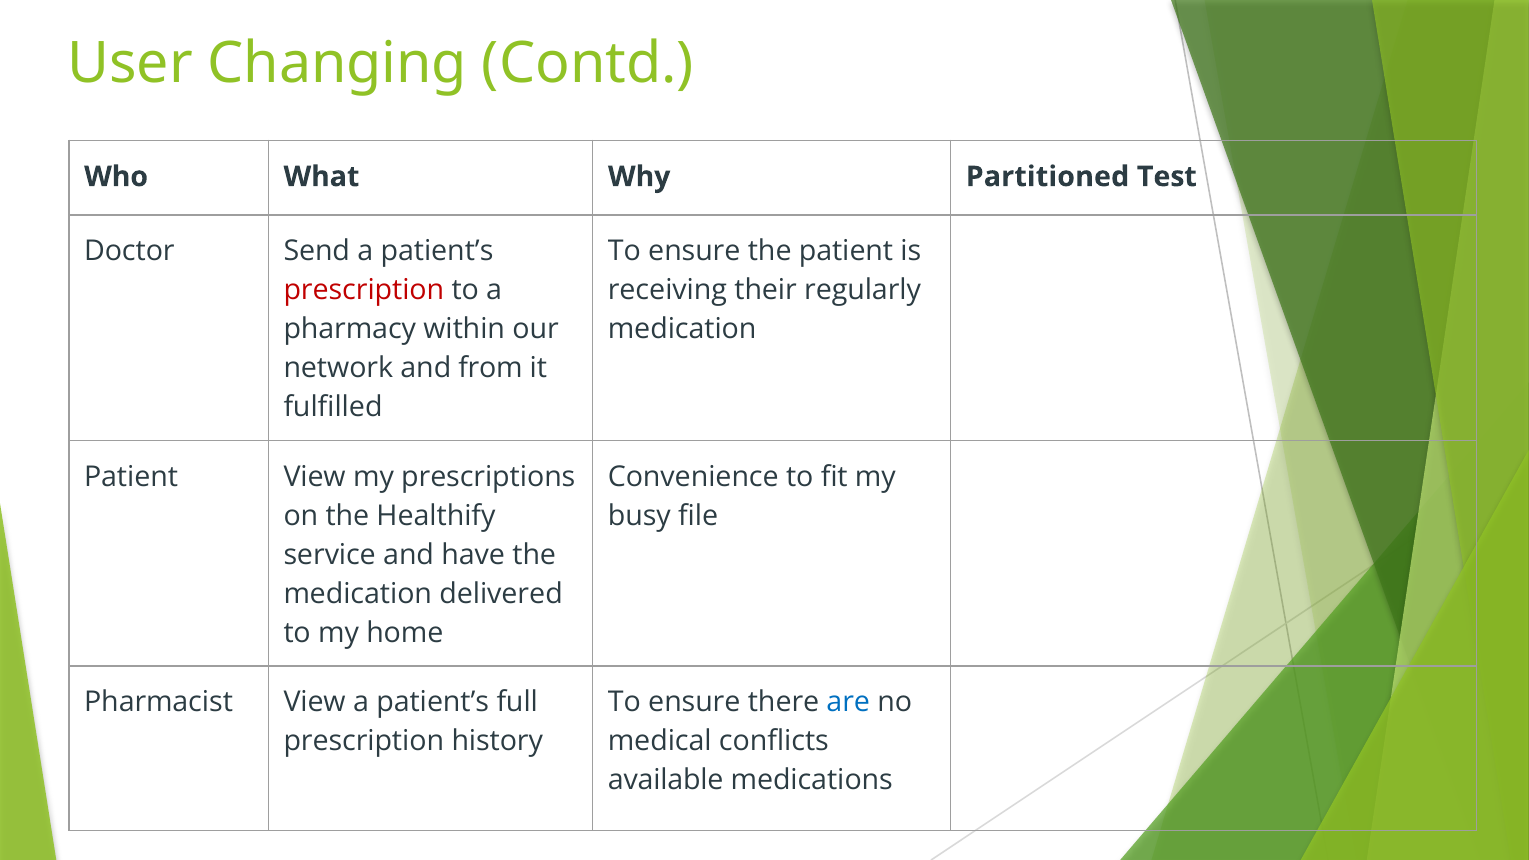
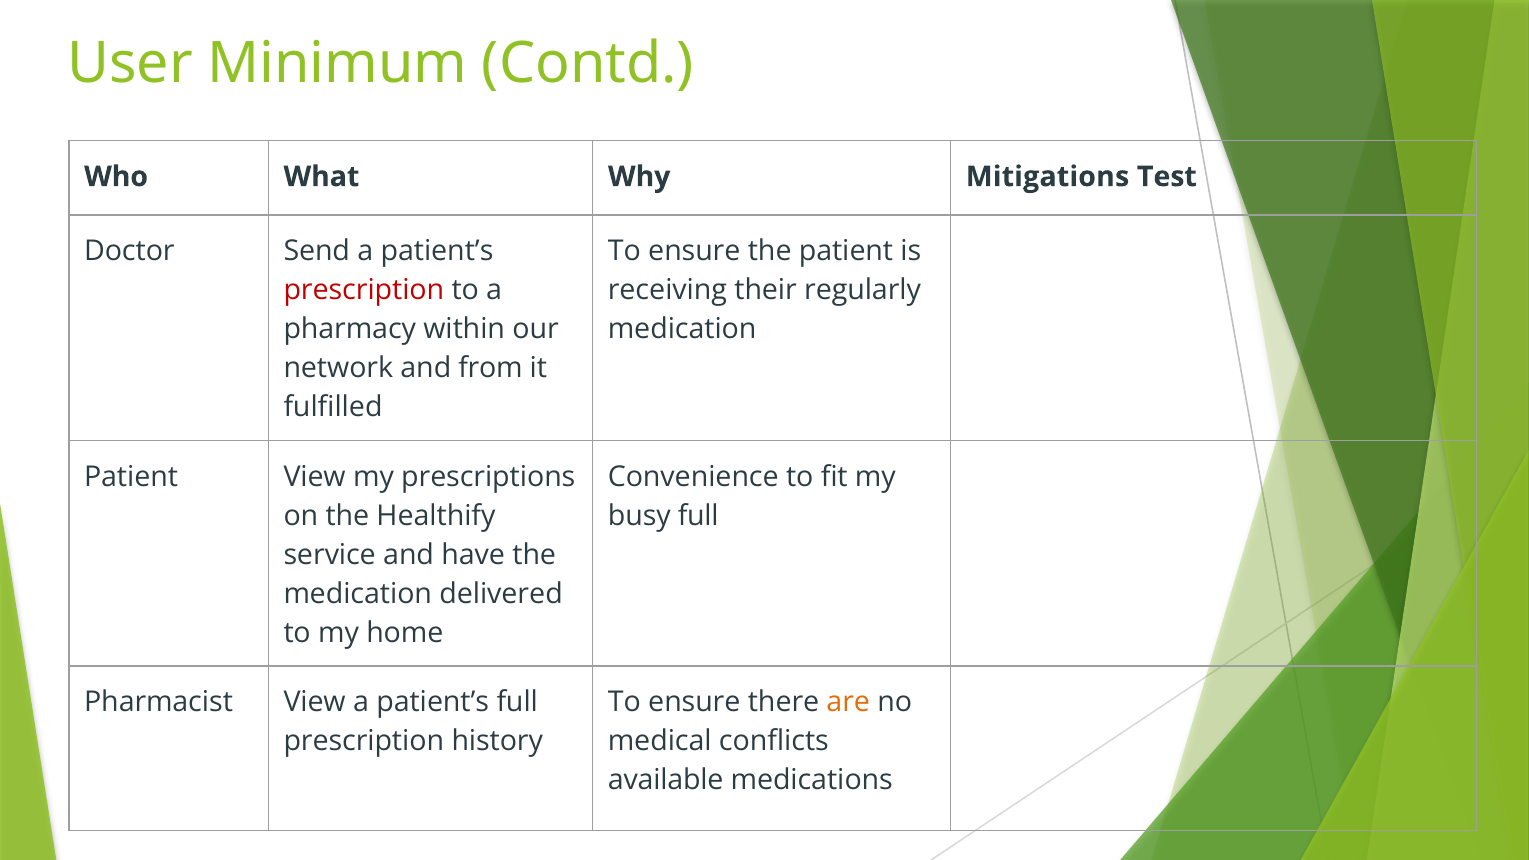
Changing: Changing -> Minimum (337, 64)
Partitioned: Partitioned -> Mitigations (1047, 177)
busy file: file -> full (698, 516)
are colour: blue -> orange (848, 703)
